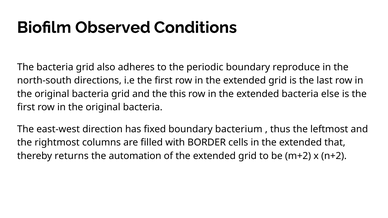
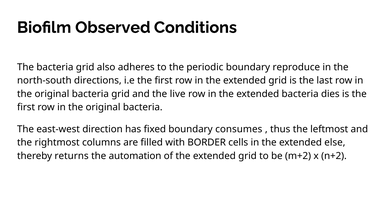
this: this -> live (178, 94)
else: else -> dies (330, 94)
bacterium: bacterium -> consumes (239, 129)
that: that -> else (335, 143)
